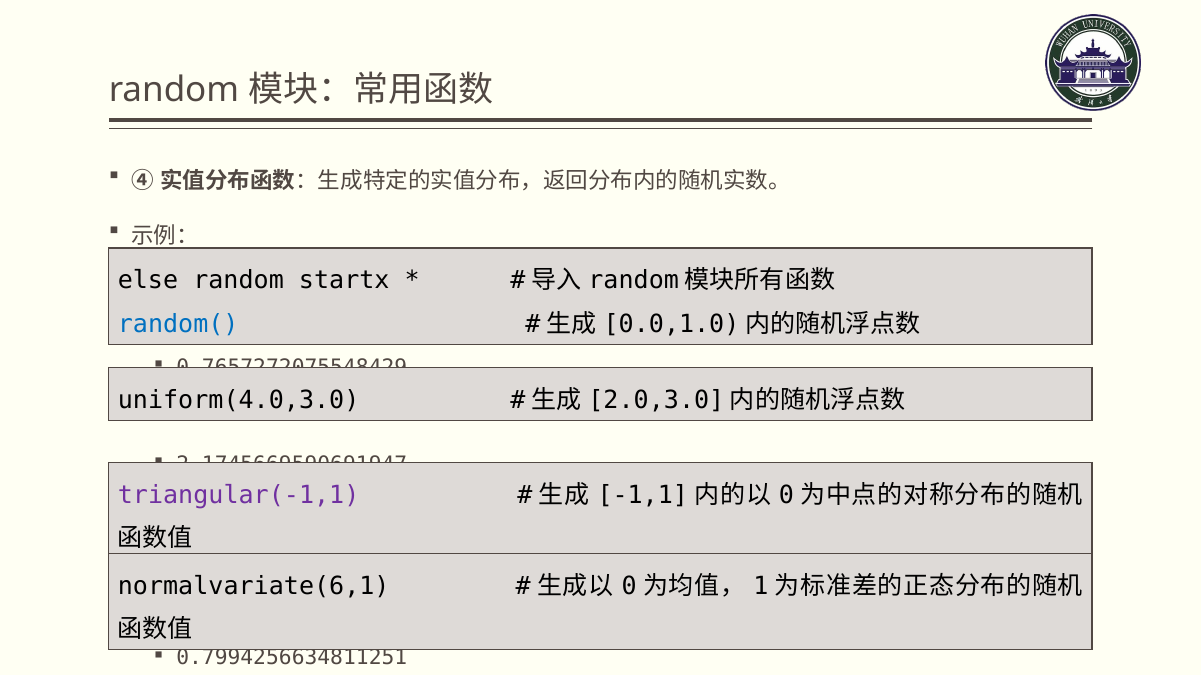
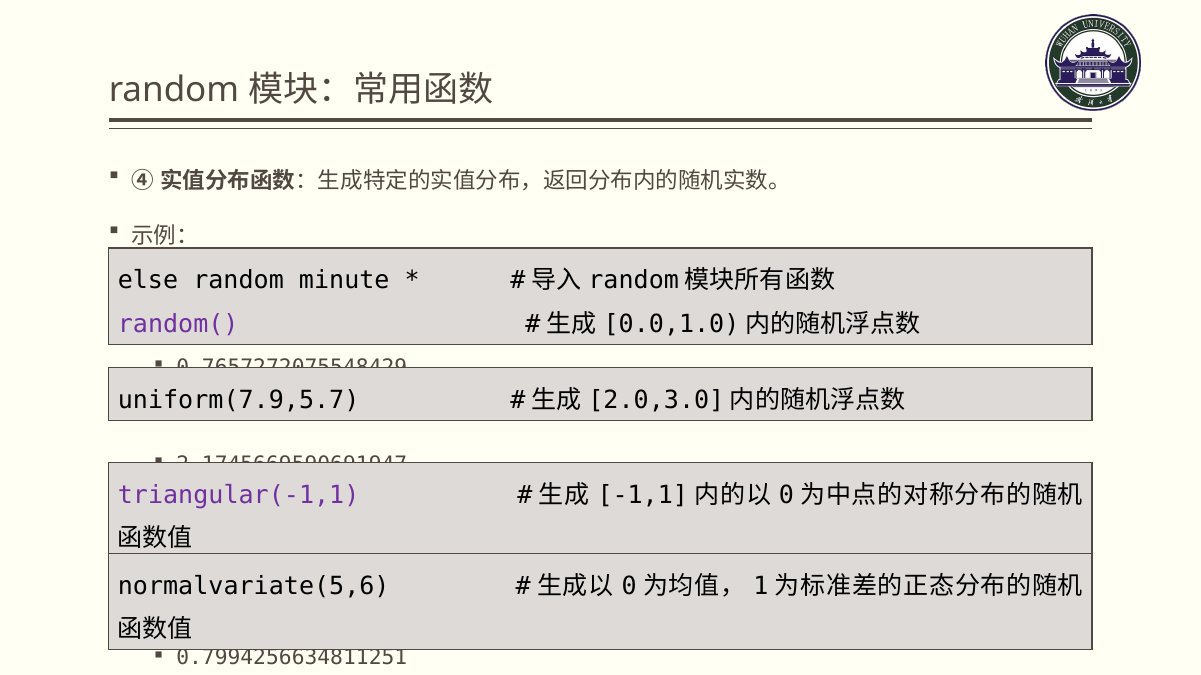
startx: startx -> minute (344, 281)
random( colour: blue -> purple (178, 324)
uniform(4.0,3.0: uniform(4.0,3.0 -> uniform(7.9,5.7 (239, 400)
normalvariate(6,1: normalvariate(6,1 -> normalvariate(5,6 (254, 586)
